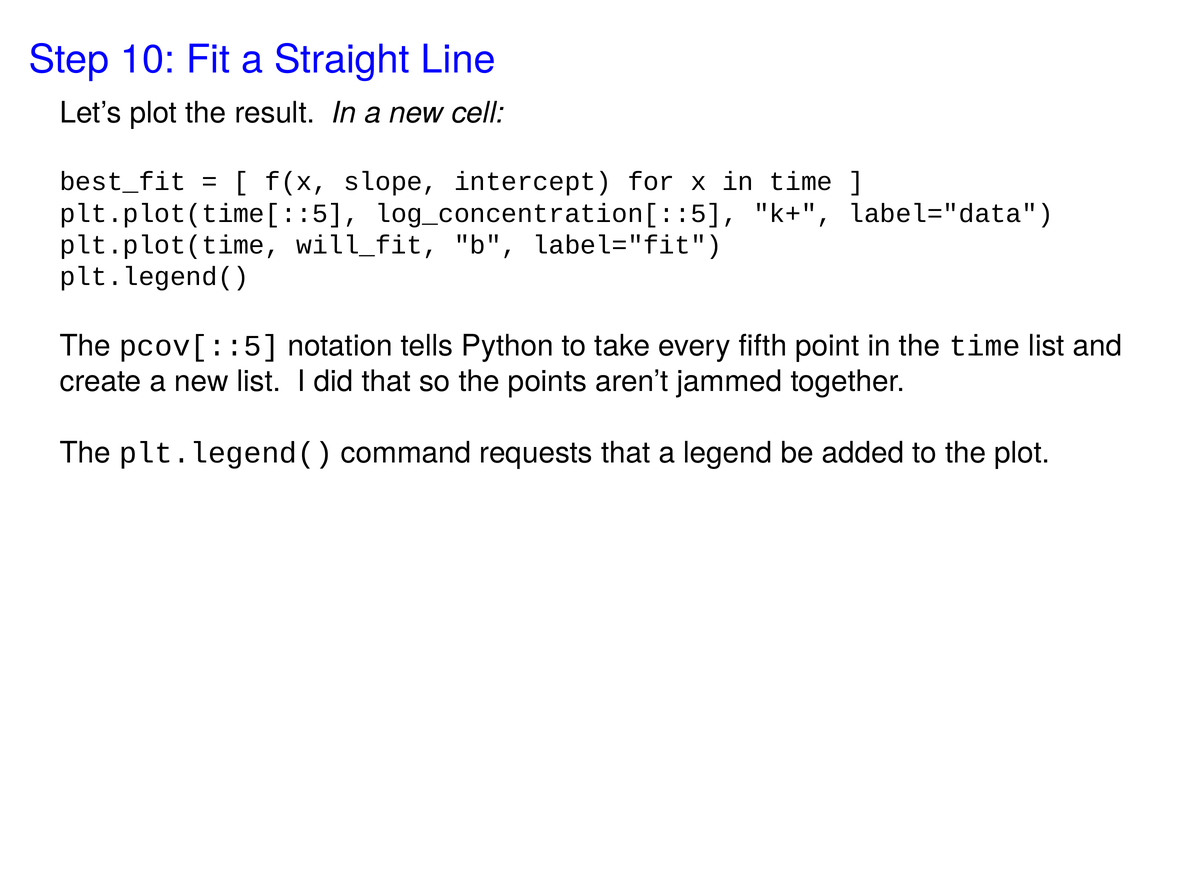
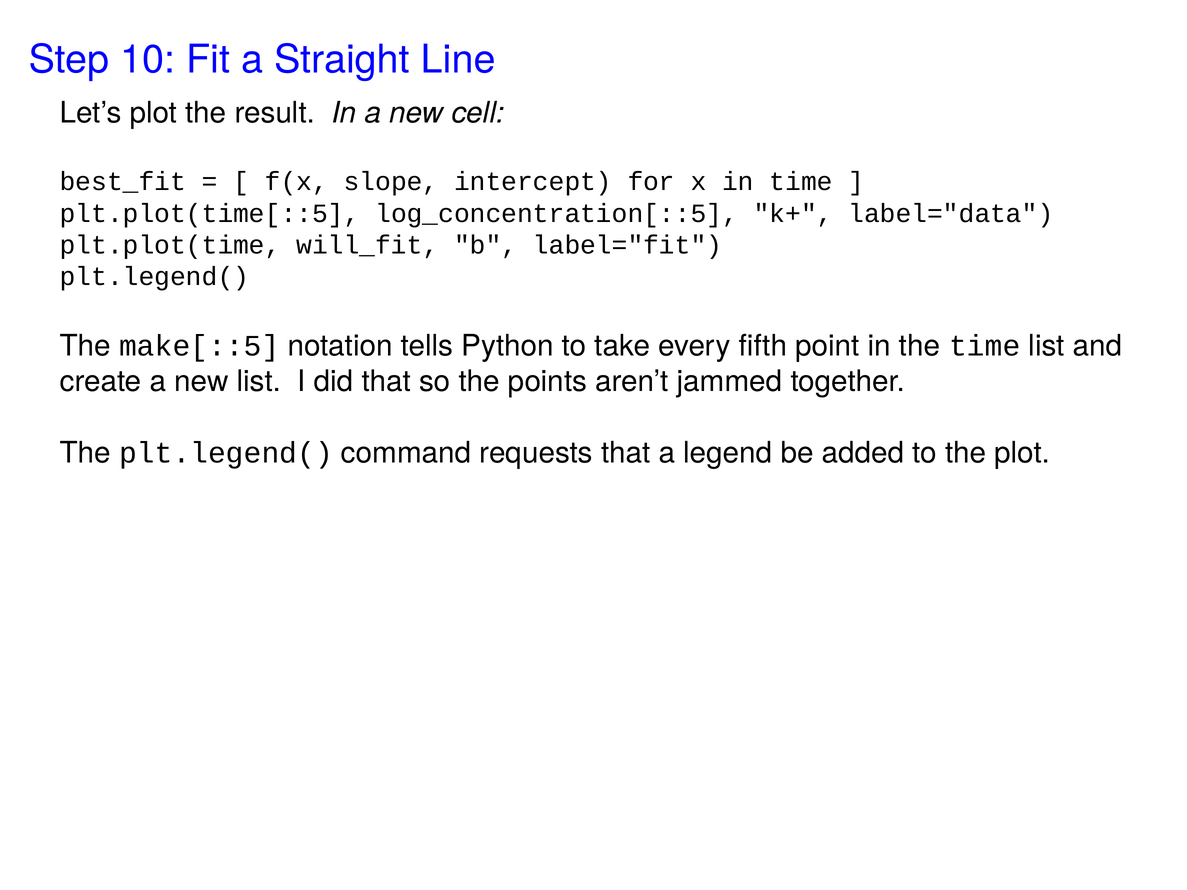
pcov[::5: pcov[::5 -> make[::5 (199, 346)
